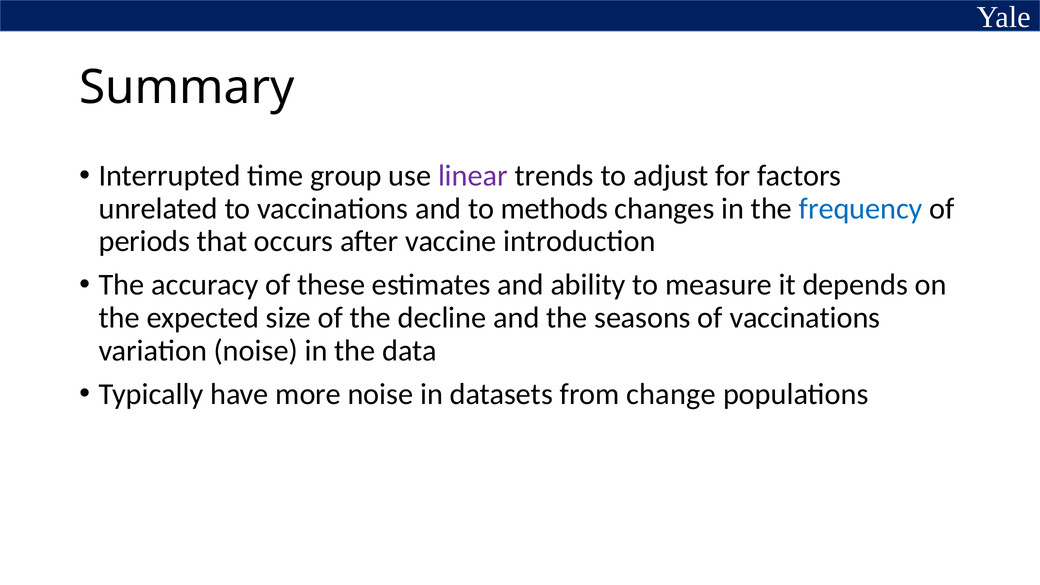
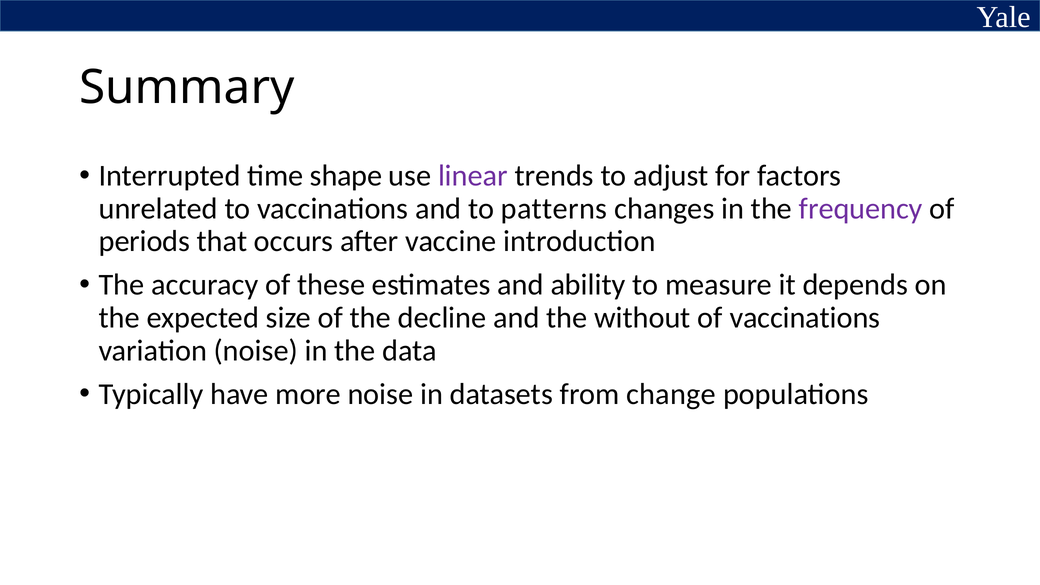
group: group -> shape (346, 176)
methods: methods -> patterns (554, 209)
frequency colour: blue -> purple (861, 209)
seasons: seasons -> without (642, 318)
